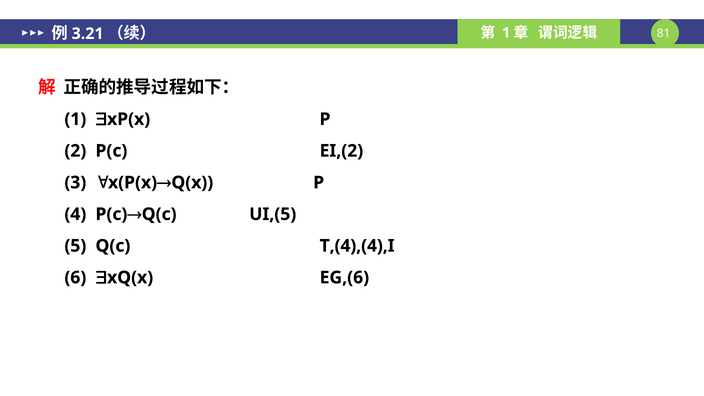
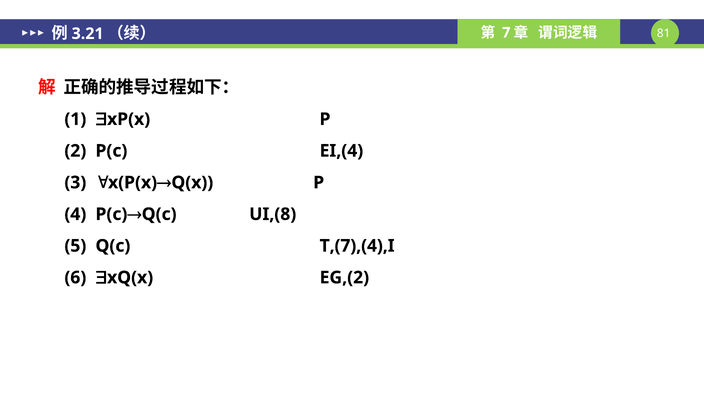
1: 1 -> 7 (506, 33)
EI,(2: EI,(2 -> EI,(4 (341, 151)
UI,(5: UI,(5 -> UI,(8 (273, 214)
T,(4),(4),I: T,(4),(4),I -> T,(7),(4),I (357, 246)
EG,(6: EG,(6 -> EG,(2 (344, 277)
